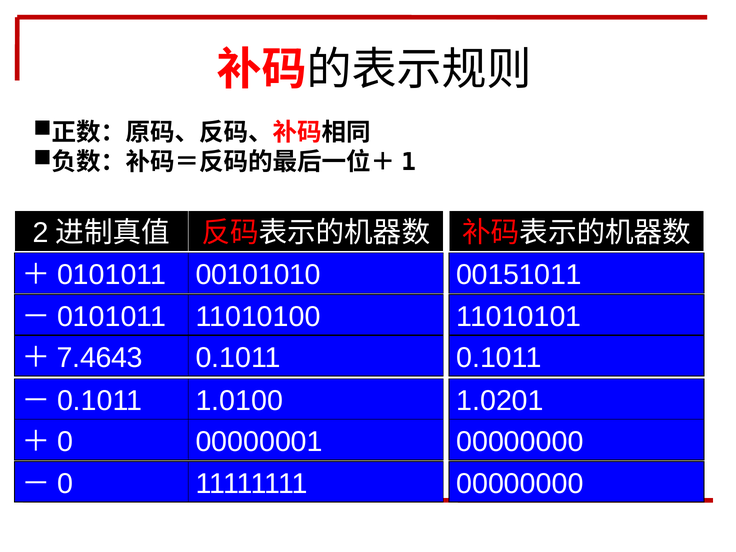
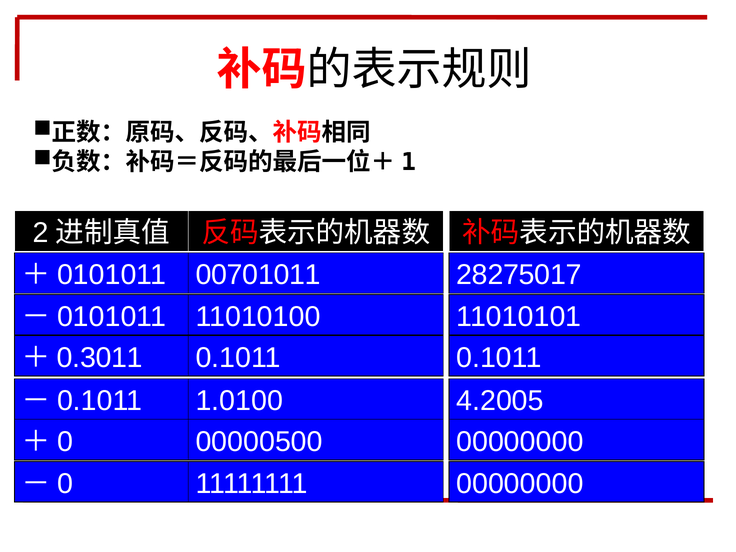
00101010: 00101010 -> 00701011 (258, 275)
00151011: 00151011 -> 28275017 (519, 275)
7.4643: 7.4643 -> 0.3011 (100, 358)
1.0201: 1.0201 -> 4.2005 (500, 401)
00000001: 00000001 -> 00000500 (259, 442)
